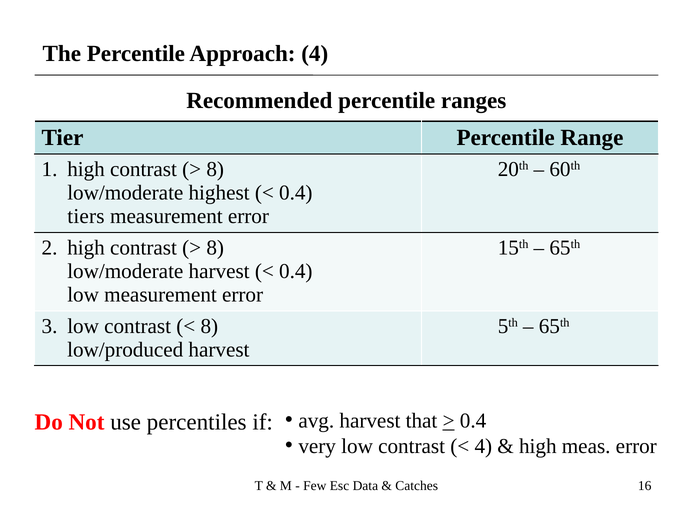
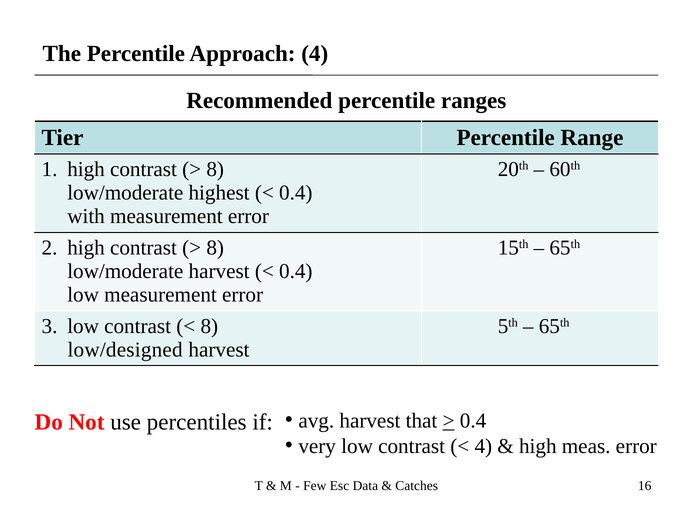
tiers: tiers -> with (86, 216)
low/produced: low/produced -> low/designed (125, 350)
